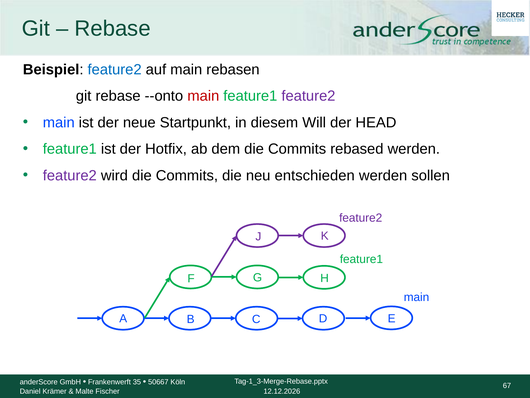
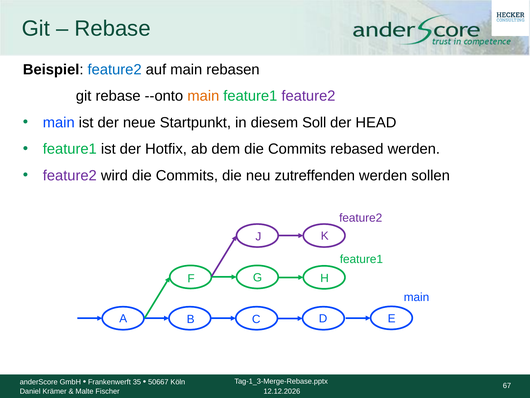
main colour: red -> orange (203, 96)
Will: Will -> Soll (314, 122)
entschieden: entschieden -> zutreffenden (315, 175)
